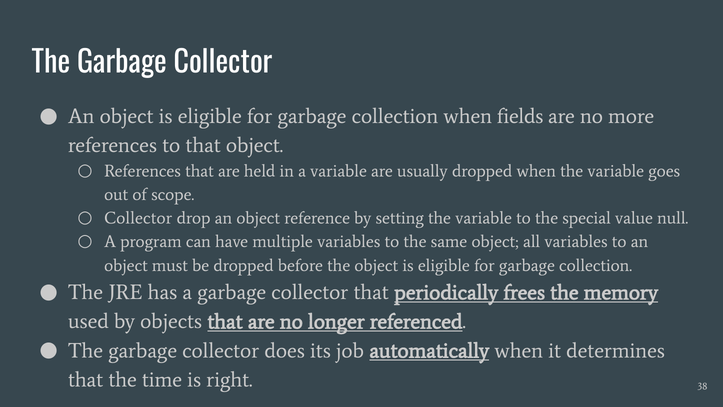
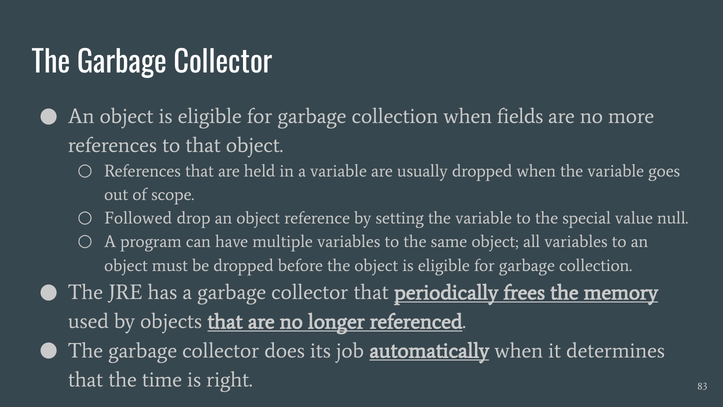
Collector: Collector -> Followed (138, 218)
38: 38 -> 83 (702, 386)
